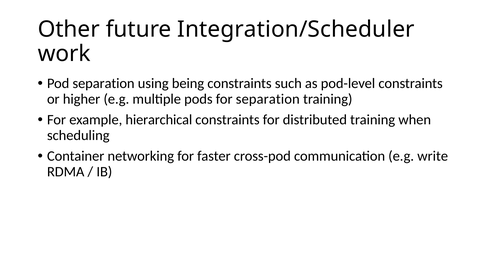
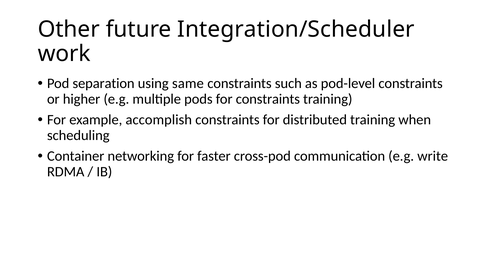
being: being -> same (188, 84)
for separation: separation -> constraints (268, 99)
hierarchical: hierarchical -> accomplish (159, 120)
